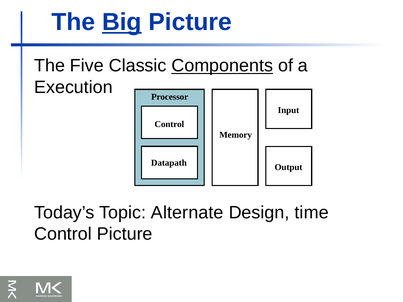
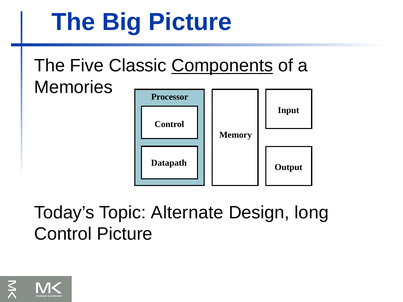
Big underline: present -> none (122, 22)
Execution: Execution -> Memories (73, 87)
time: time -> long (312, 213)
